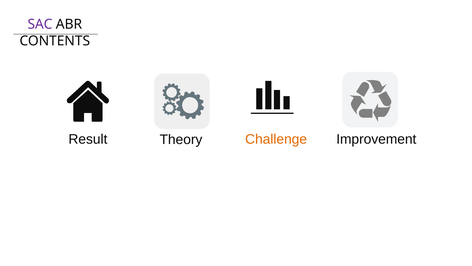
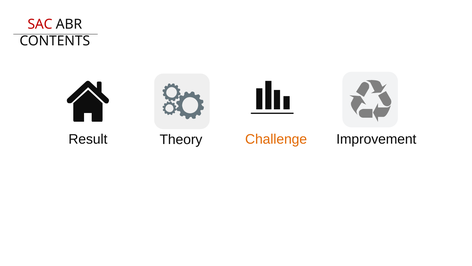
SAC colour: purple -> red (40, 24)
